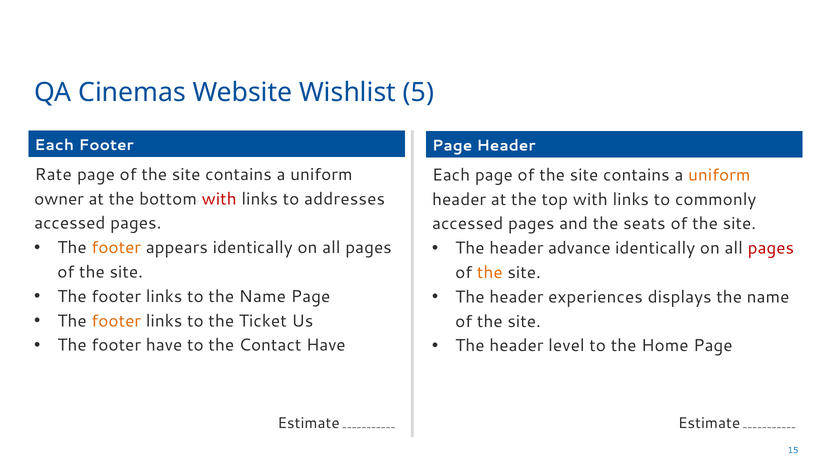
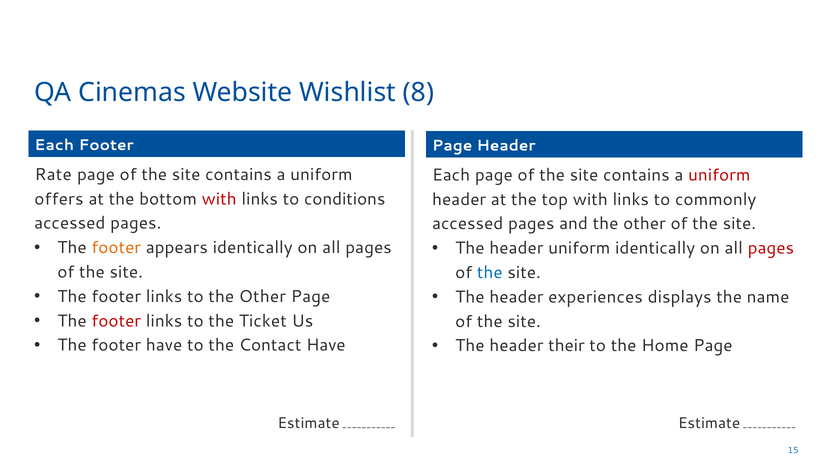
5: 5 -> 8 (418, 93)
uniform colour: orange -> red (719, 175)
owner: owner -> offers (59, 199)
addresses: addresses -> conditions (345, 199)
and the seats: seats -> other (644, 224)
header advance: advance -> uniform (579, 248)
the colour: orange -> blue (490, 273)
to the Name: Name -> Other (262, 297)
footer colour: orange -> red (116, 321)
level: level -> their (566, 346)
